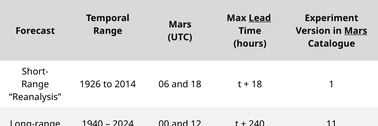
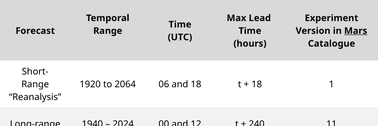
Lead underline: present -> none (260, 18)
Mars: Mars -> Time (180, 25)
1926: 1926 -> 1920 (90, 85)
2014: 2014 -> 2064 (125, 85)
